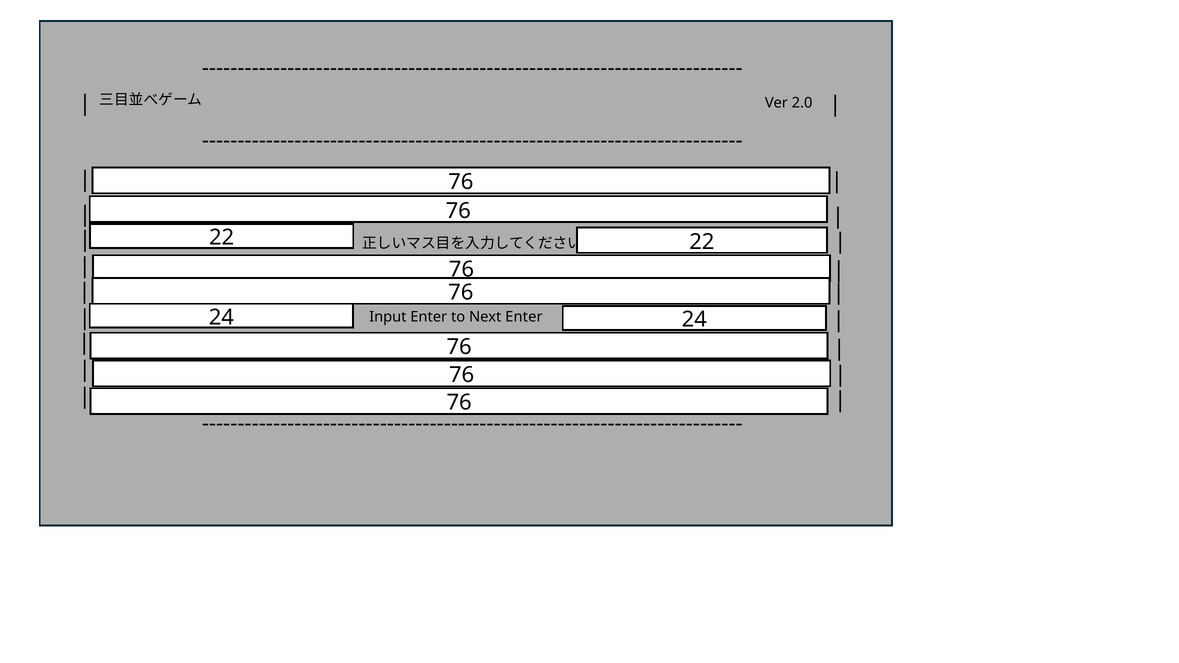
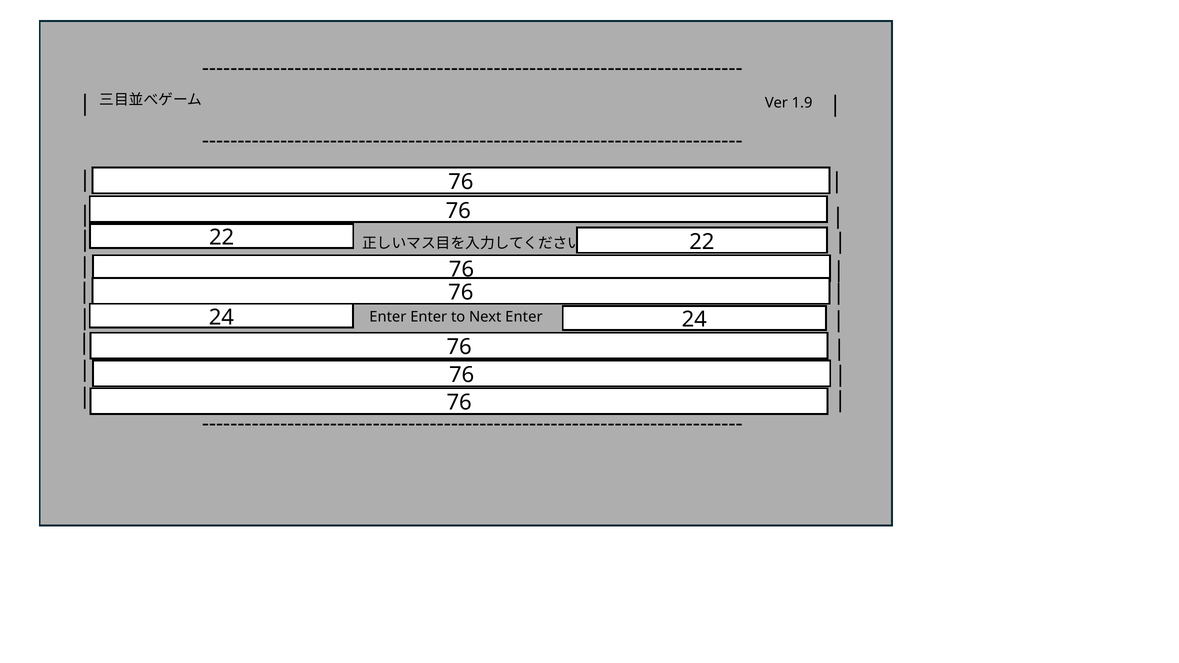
2.0: 2.0 -> 1.9 (802, 103)
Input: Input -> Enter (388, 317)
